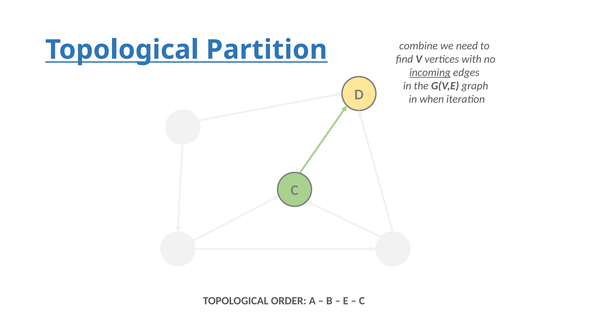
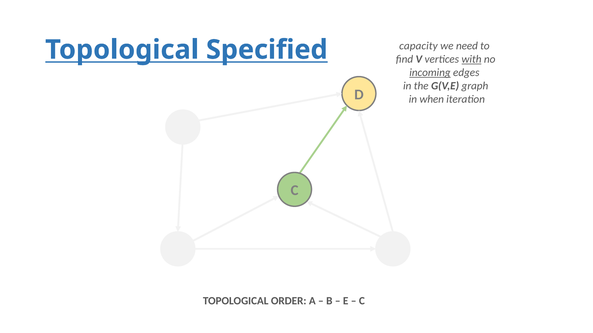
combine: combine -> capacity (418, 46)
Partition: Partition -> Specified (267, 50)
with underline: none -> present (472, 59)
